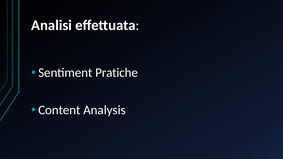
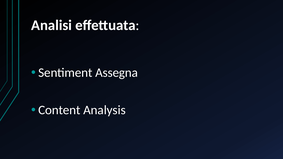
Pratiche: Pratiche -> Assegna (117, 73)
